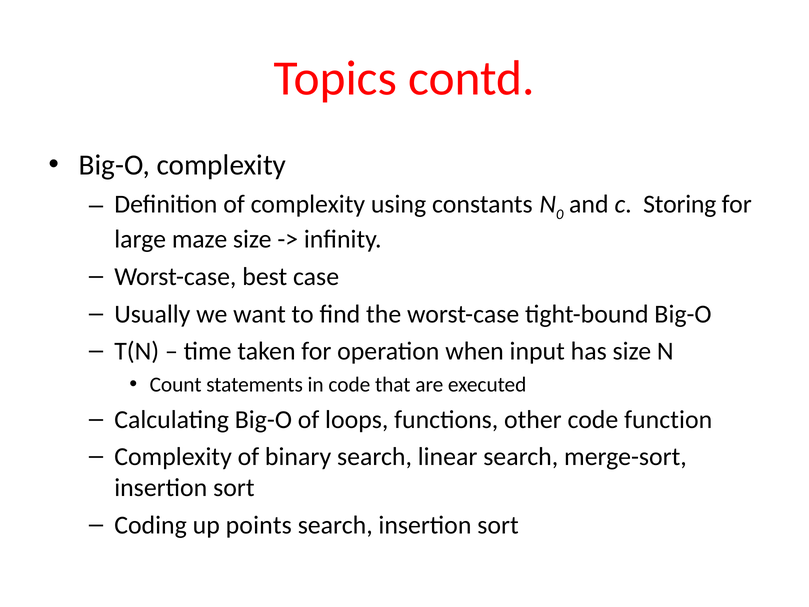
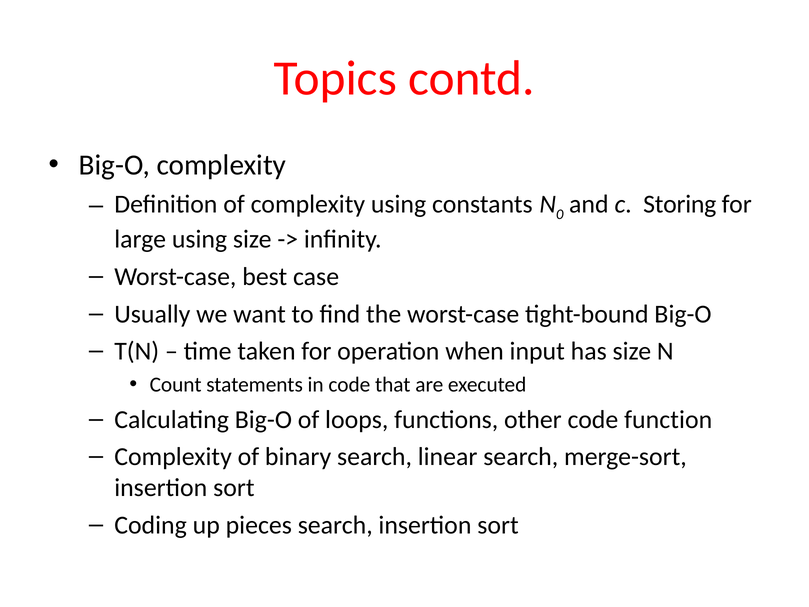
large maze: maze -> using (200, 239)
points: points -> pieces (259, 525)
